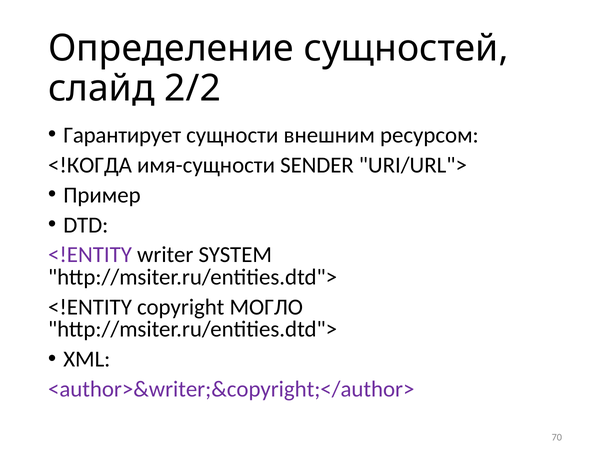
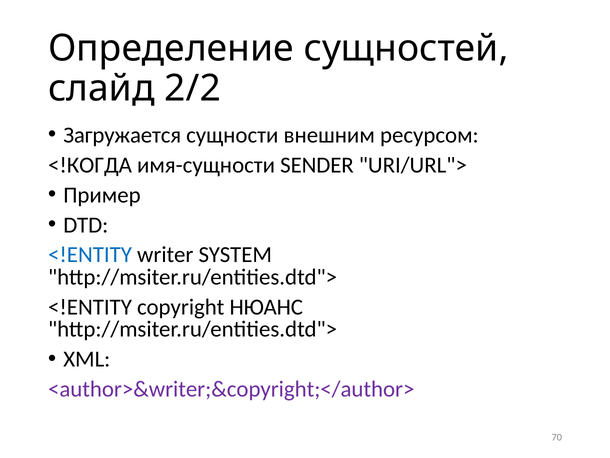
Гарантирует: Гарантирует -> Загружается (122, 135)
<!ENTITY colour: purple -> blue (90, 255)
МОГЛО: МОГЛО -> НЮАНС (266, 307)
